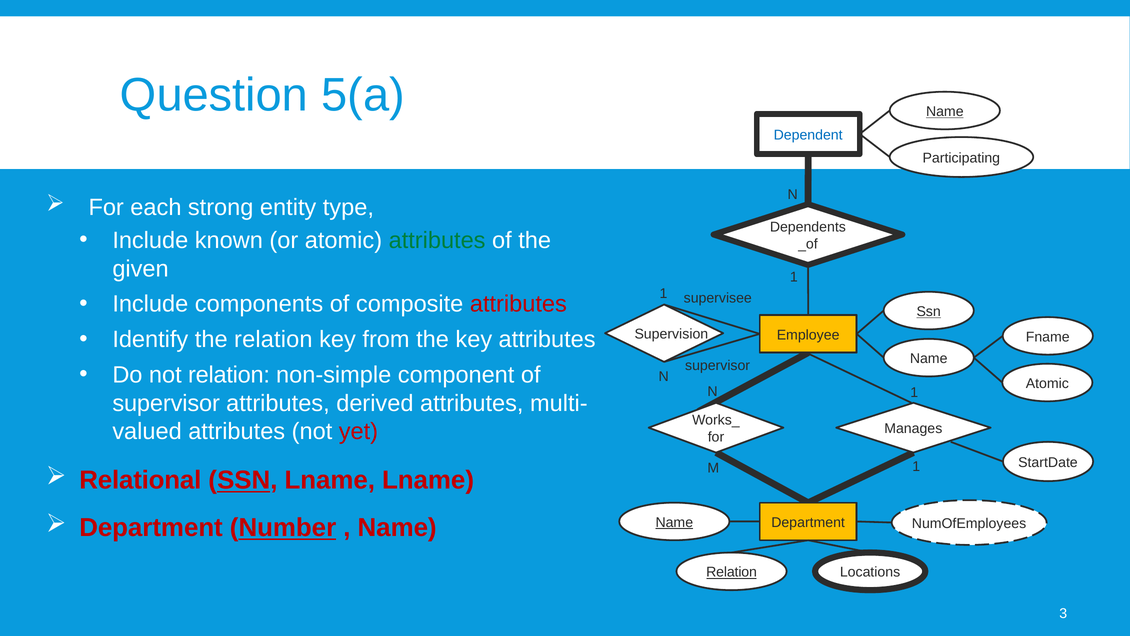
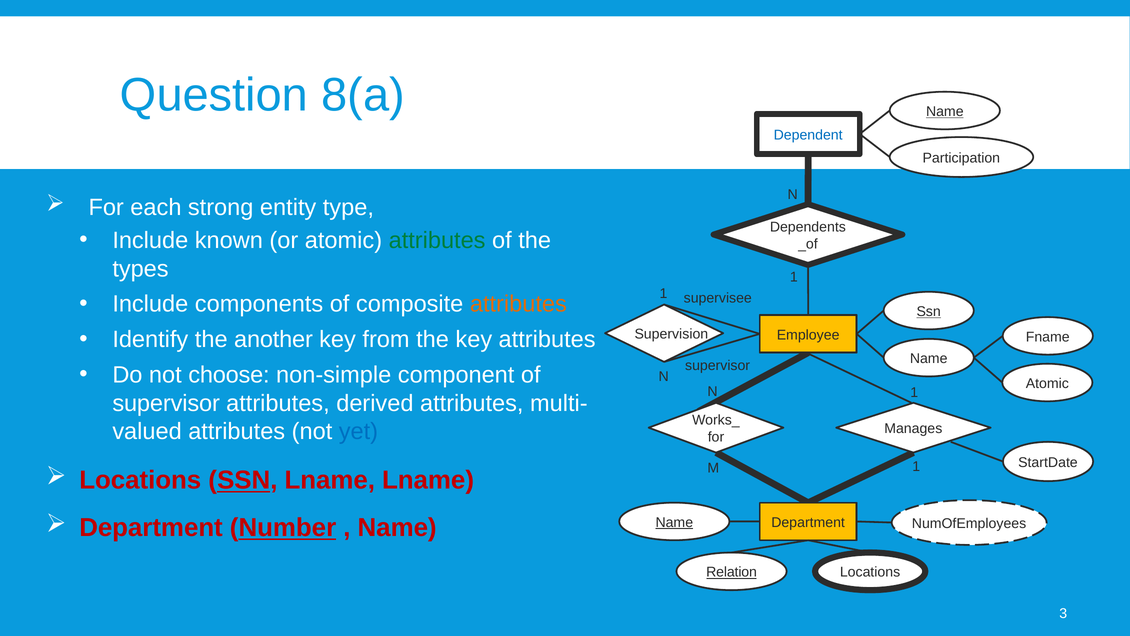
5(a: 5(a -> 8(a (363, 95)
Participating: Participating -> Participation (961, 158)
given: given -> types (140, 269)
attributes colour: red -> orange (518, 304)
the relation: relation -> another (273, 339)
not relation: relation -> choose (229, 375)
yet colour: red -> blue (358, 431)
Relational: Relational -> Locations (140, 480)
